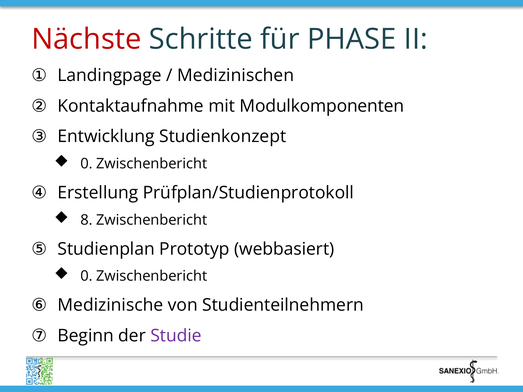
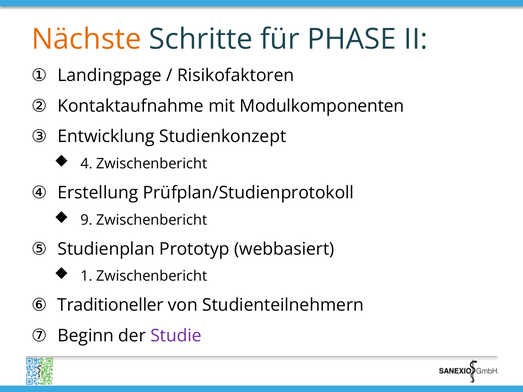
Nächste colour: red -> orange (86, 39)
Medizinischen: Medizinischen -> Risikofaktoren (236, 75)
0: 0 -> 4 (86, 164)
8: 8 -> 9 (86, 220)
0: 0 -> 1 (86, 276)
Medizinische: Medizinische -> Traditioneller (111, 305)
